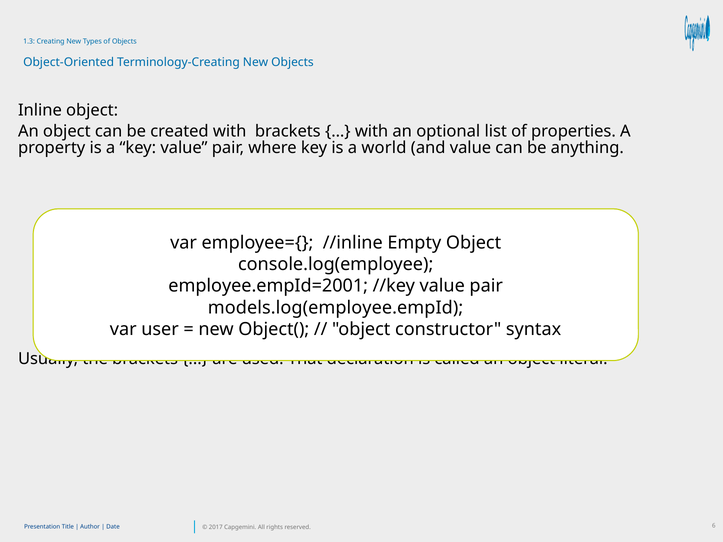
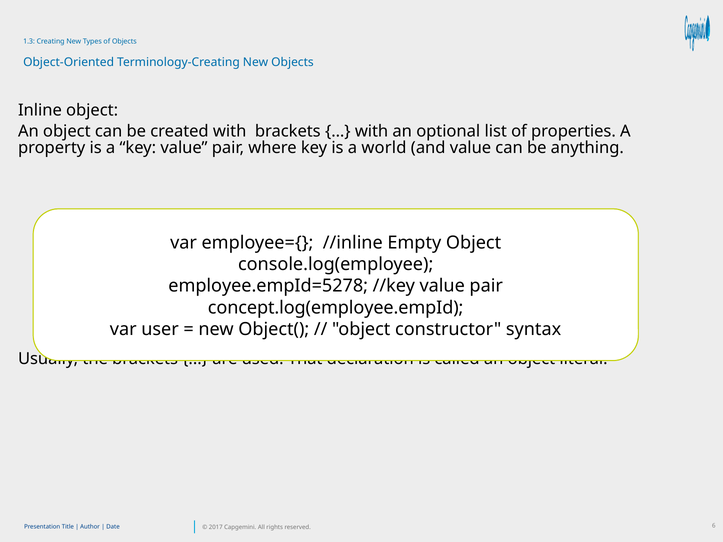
employee.empId=2001: employee.empId=2001 -> employee.empId=5278 (268, 286)
models.log(employee.empId: models.log(employee.empId -> concept.log(employee.empId (336, 308)
